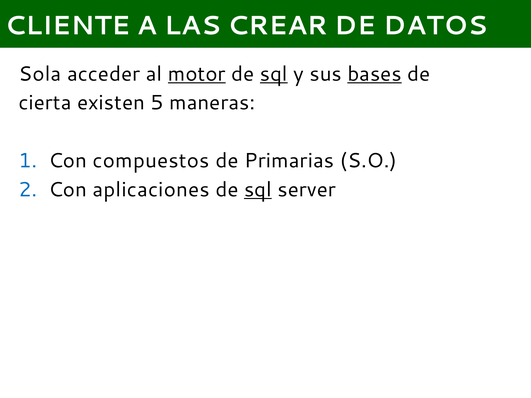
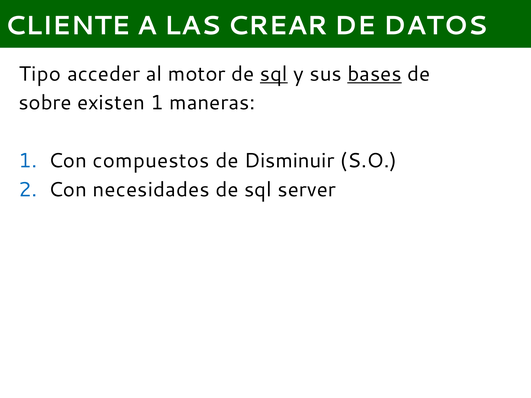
Sola: Sola -> Tipo (40, 74)
motor underline: present -> none (197, 74)
cierta: cierta -> sobre (45, 103)
existen 5: 5 -> 1 (157, 103)
Primarias: Primarias -> Disminuir (289, 161)
aplicaciones: aplicaciones -> necesidades (151, 190)
sql underline: present -> none (258, 190)
